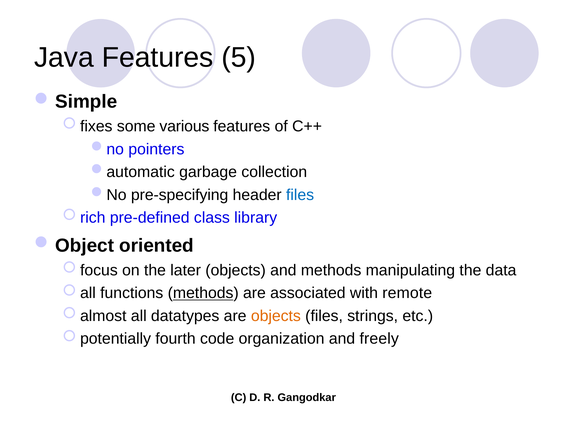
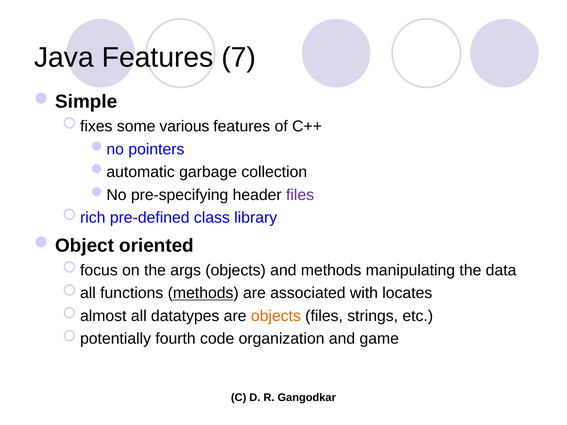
5: 5 -> 7 (239, 58)
files colour: blue -> purple (300, 195)
later: later -> args (186, 270)
remote: remote -> locates (407, 293)
freely: freely -> game (379, 339)
